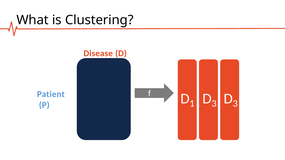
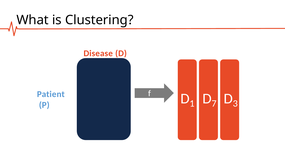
1 3: 3 -> 7 (214, 104)
